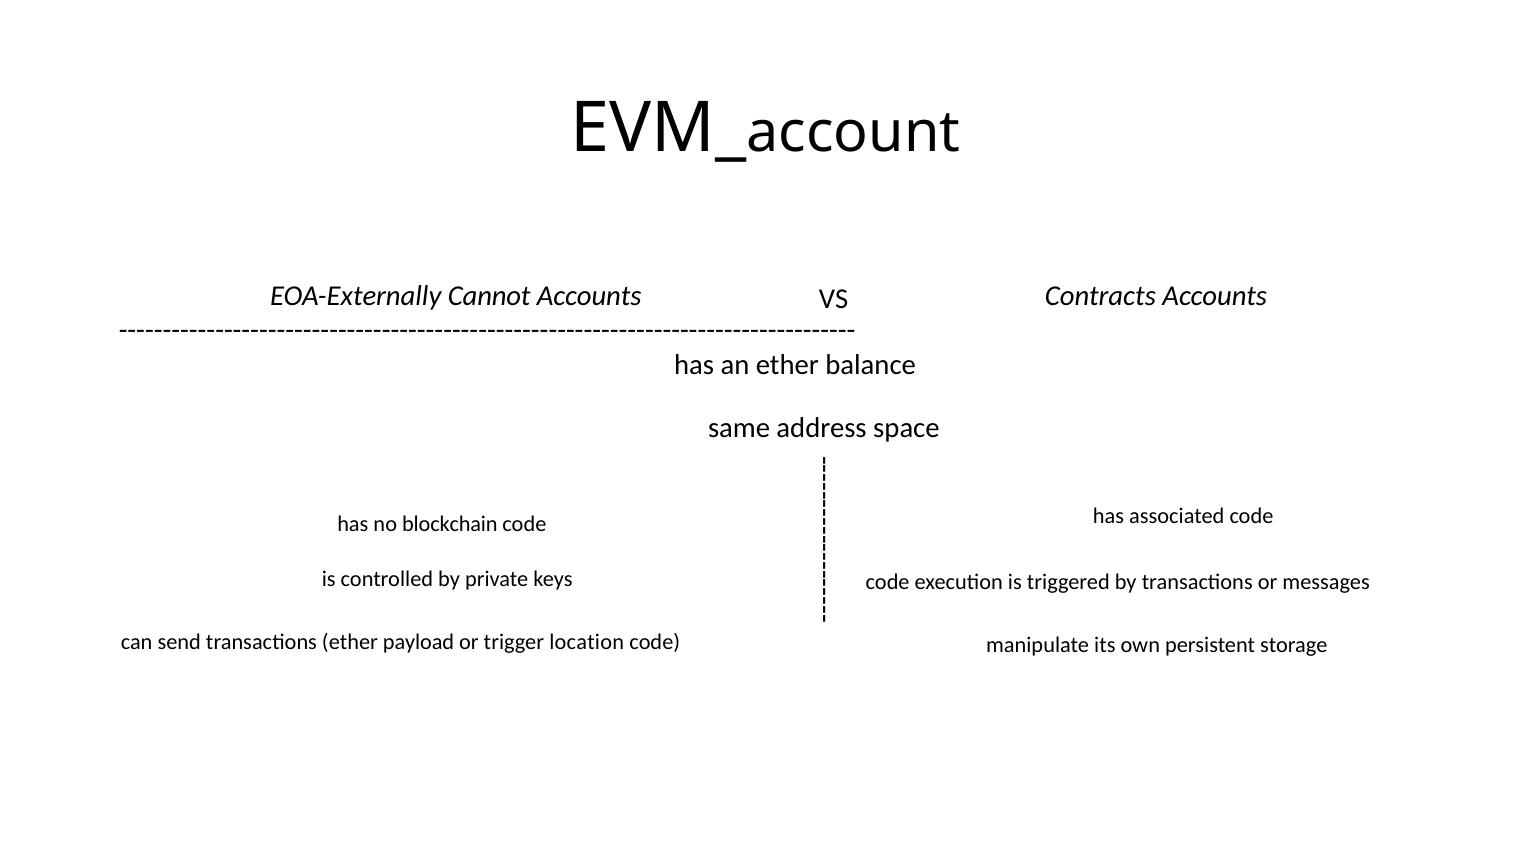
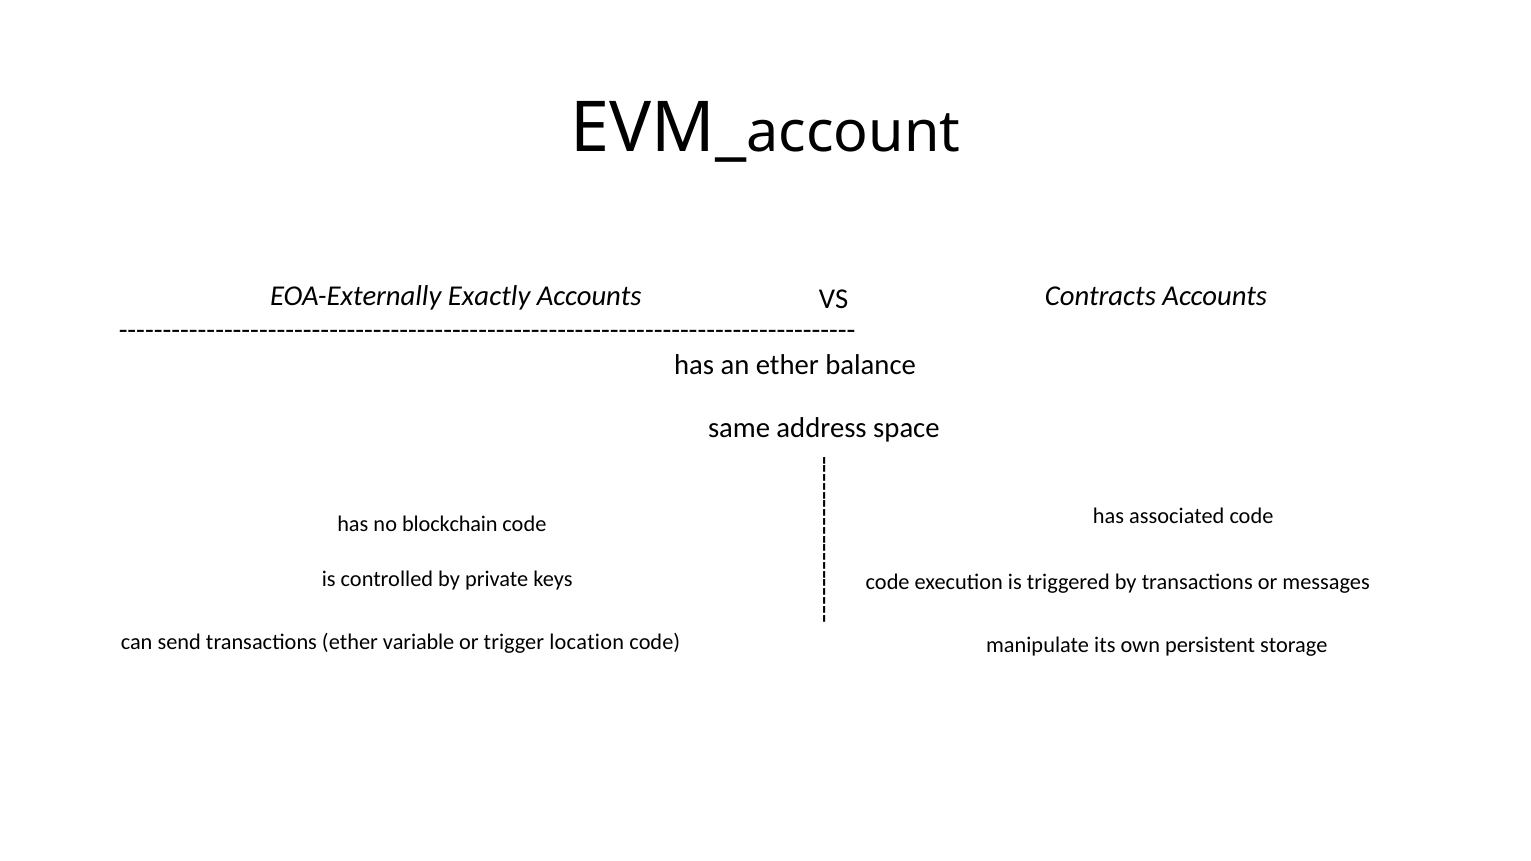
Cannot: Cannot -> Exactly (489, 297)
payload: payload -> variable (419, 643)
